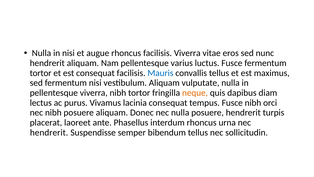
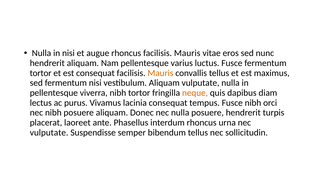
rhoncus facilisis Viverra: Viverra -> Mauris (187, 53)
Mauris colour: blue -> orange (160, 73)
hendrerit: hendrerit -> vulputate (49, 132)
